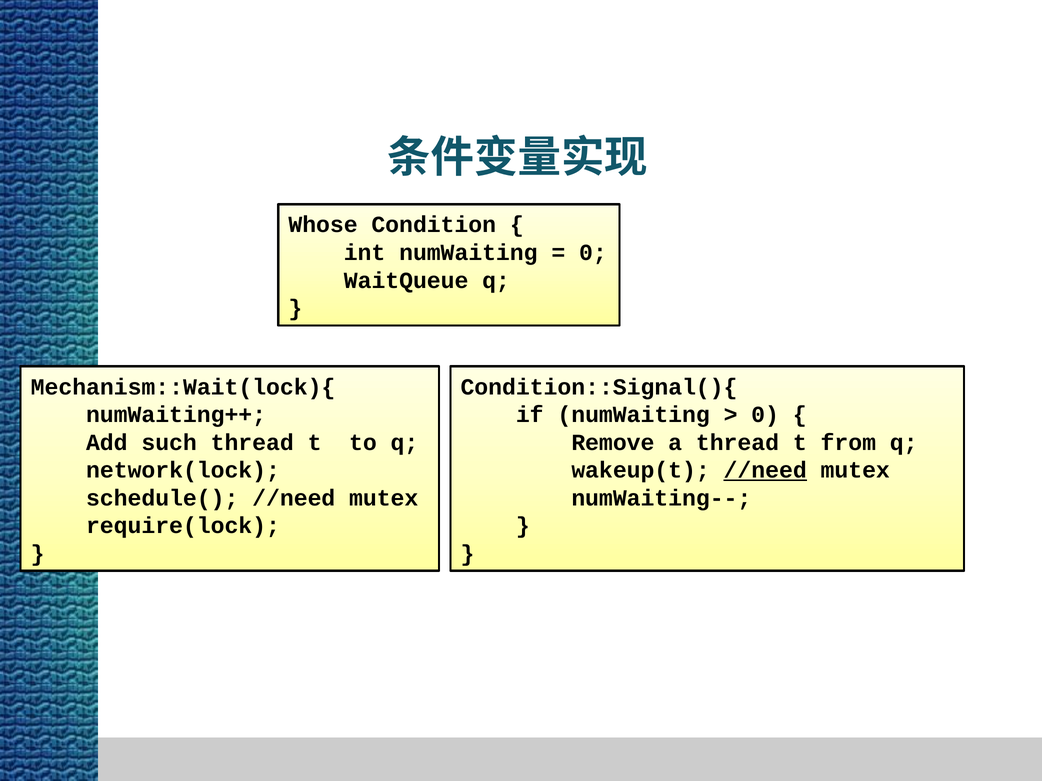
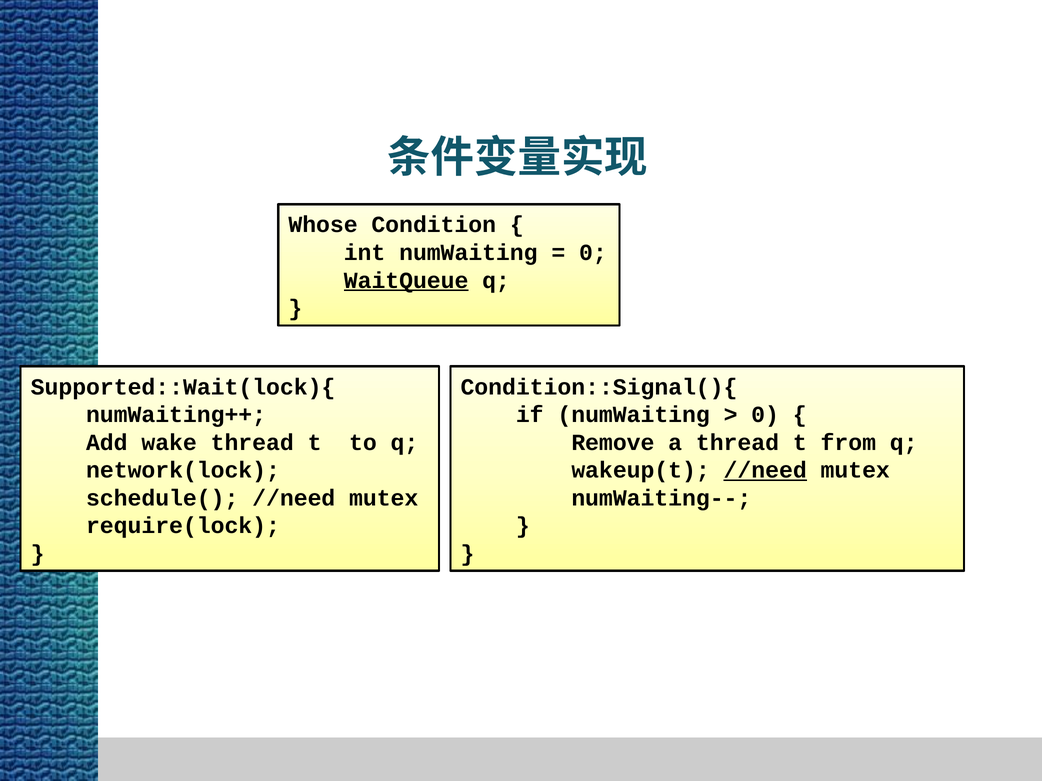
WaitQueue underline: none -> present (406, 281)
Mechanism::Wait(lock){: Mechanism::Wait(lock){ -> Supported::Wait(lock){ (183, 387)
such: such -> wake (169, 443)
